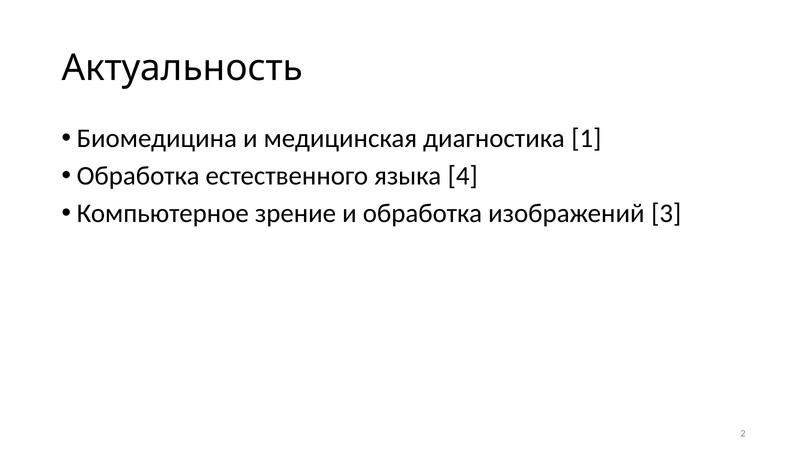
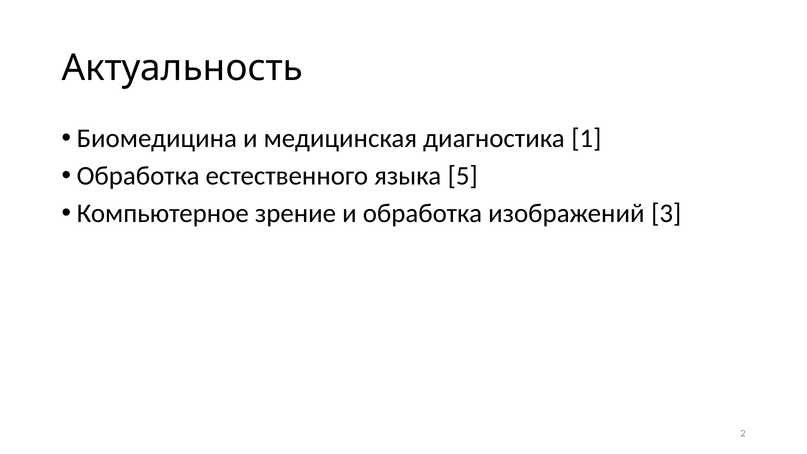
4: 4 -> 5 (463, 176)
